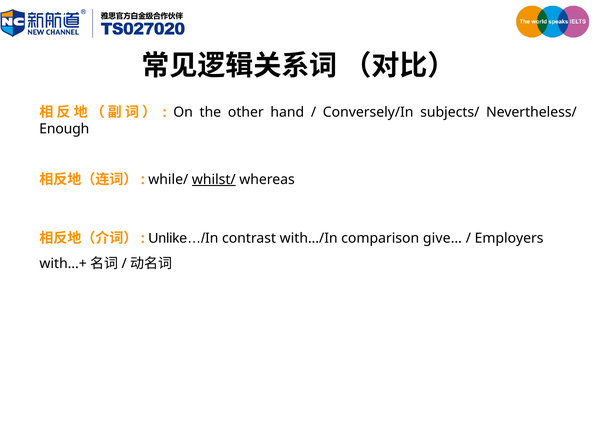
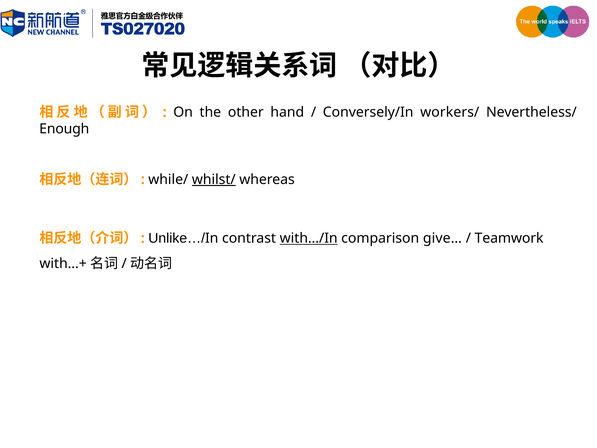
subjects/: subjects/ -> workers/ (450, 112)
with…/In underline: none -> present (309, 238)
Employers: Employers -> Teamwork (509, 238)
